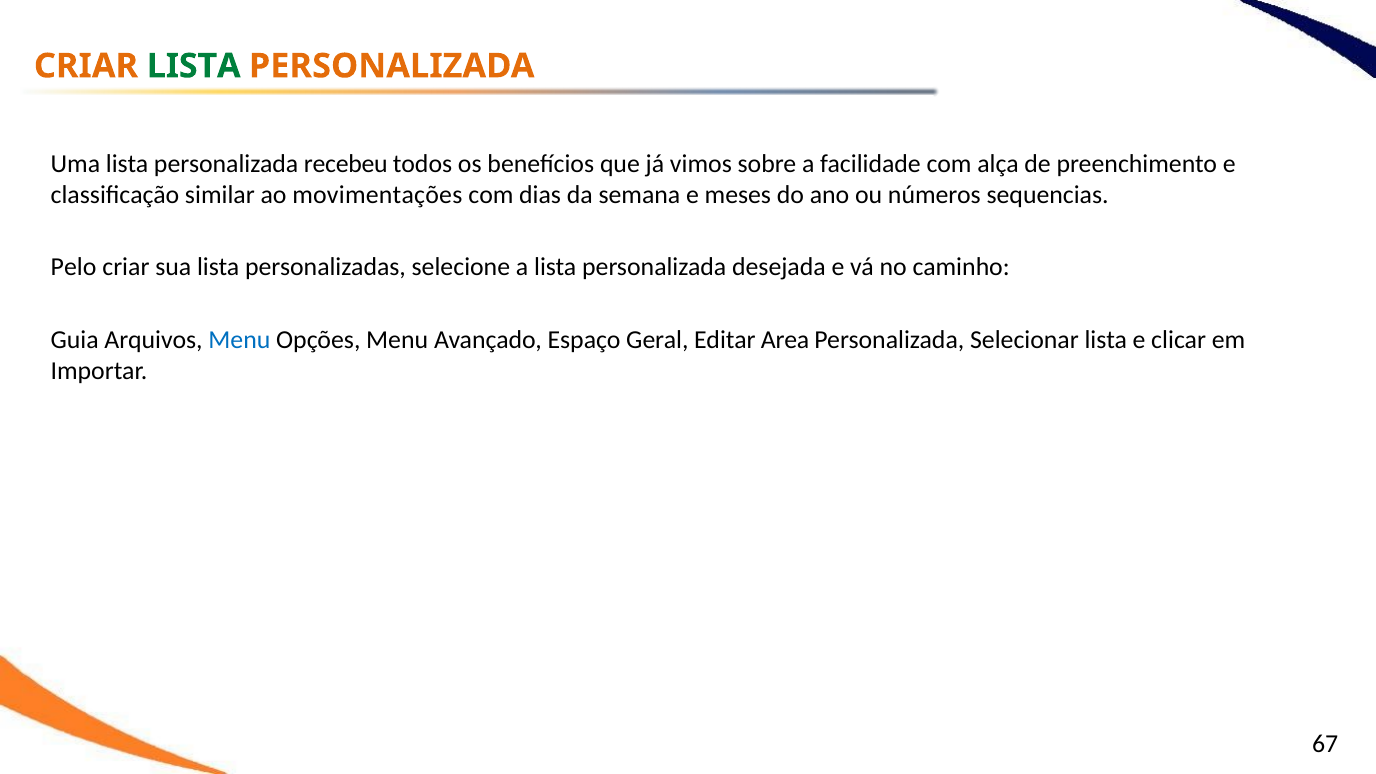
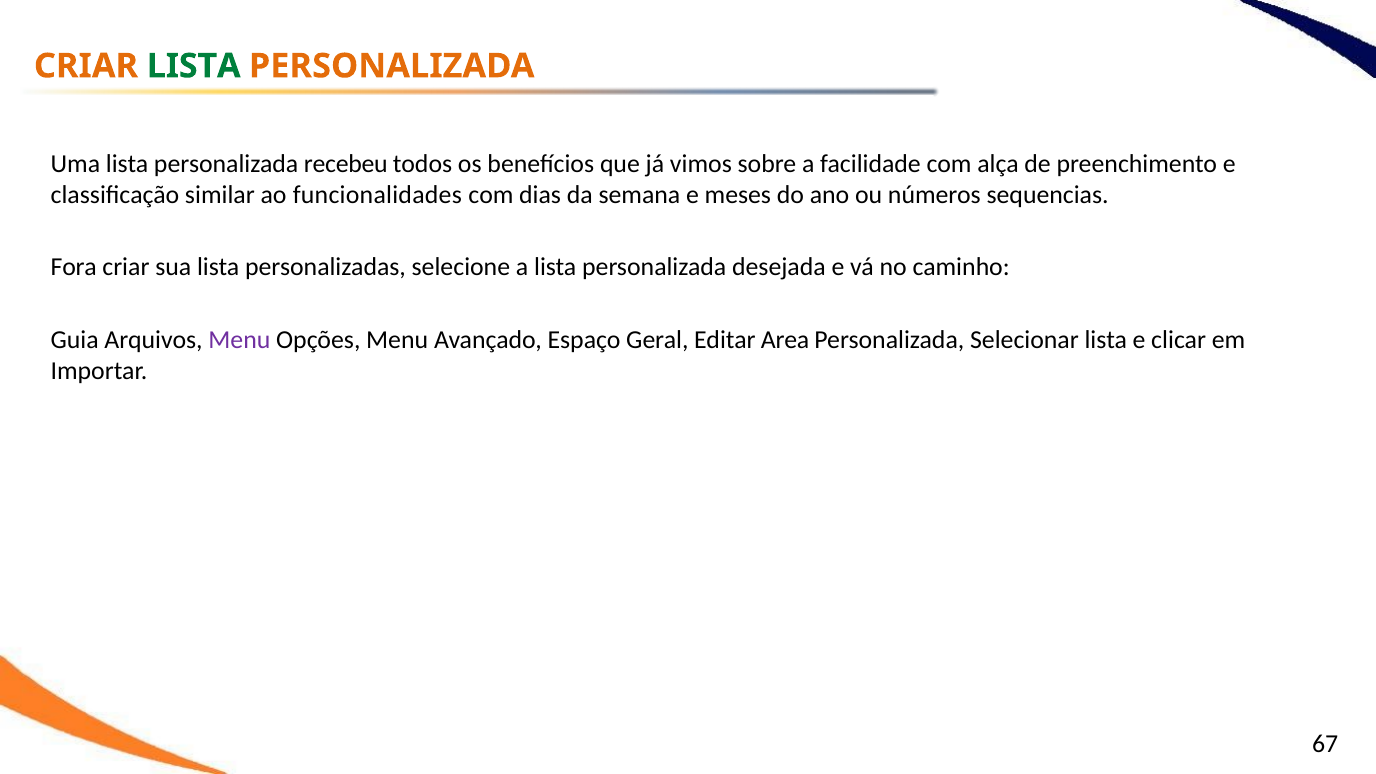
movimentações: movimentações -> funcionalidades (377, 195)
Pelo: Pelo -> Fora (74, 267)
Menu colour: blue -> purple (239, 340)
